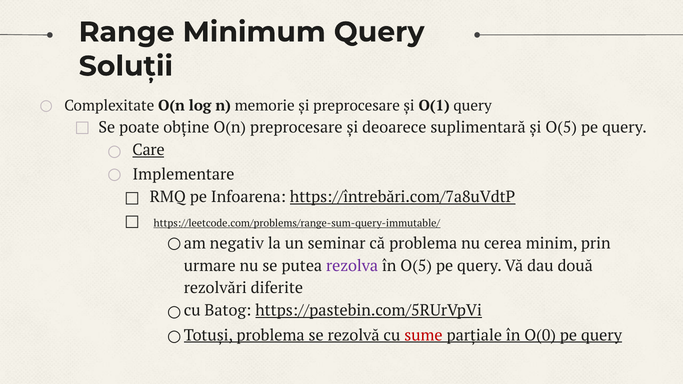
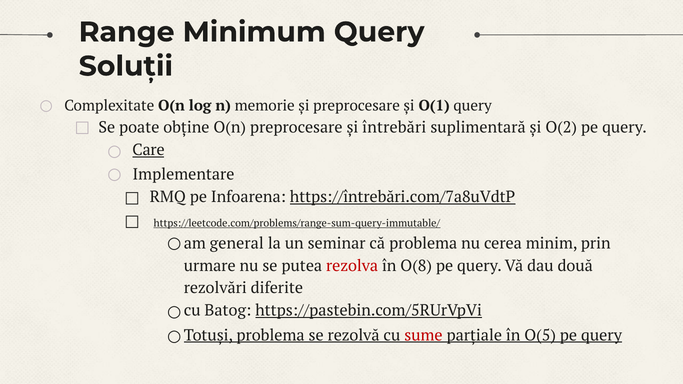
deoarece: deoarece -> întrebări (394, 128)
și O(5: O(5 -> O(2 (561, 128)
negativ: negativ -> general (237, 244)
rezolva colour: purple -> red (352, 266)
în O(5: O(5 -> O(8 (416, 266)
O(0: O(0 -> O(5 (540, 335)
